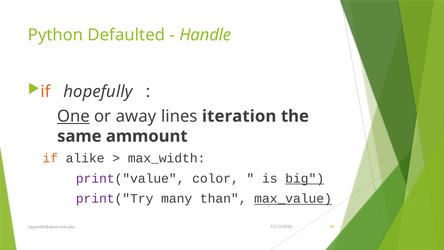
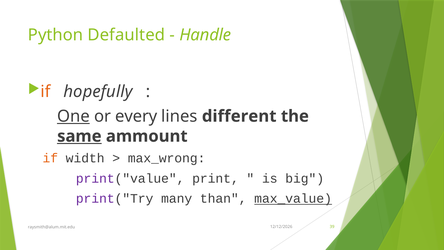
away: away -> every (136, 116)
iteration: iteration -> different (239, 116)
same underline: none -> present (79, 136)
alike: alike -> width (85, 158)
max_width: max_width -> max_wrong (167, 158)
color: color -> print (215, 178)
big underline: present -> none (305, 178)
